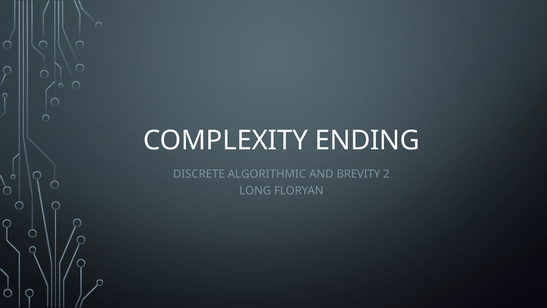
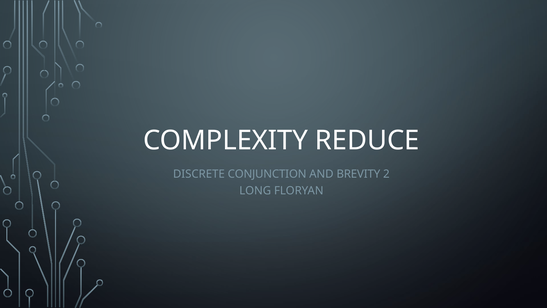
ENDING: ENDING -> REDUCE (367, 140)
ALGORITHMIC: ALGORITHMIC -> CONJUNCTION (267, 174)
